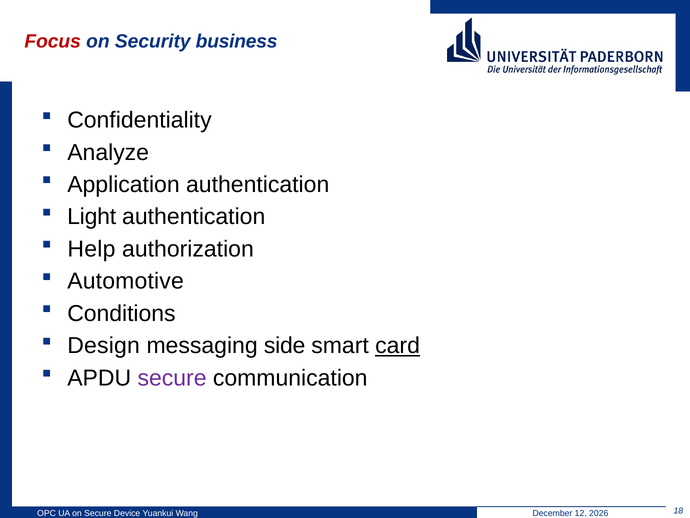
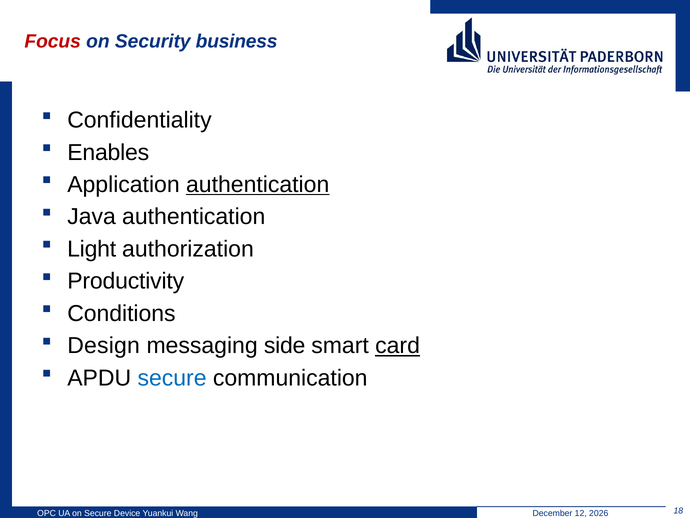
Analyze: Analyze -> Enables (108, 152)
authentication underline: none -> present (258, 184)
Light: Light -> Java (92, 217)
Help: Help -> Light (92, 249)
Automotive: Automotive -> Productivity (126, 281)
secure colour: purple -> blue (172, 378)
